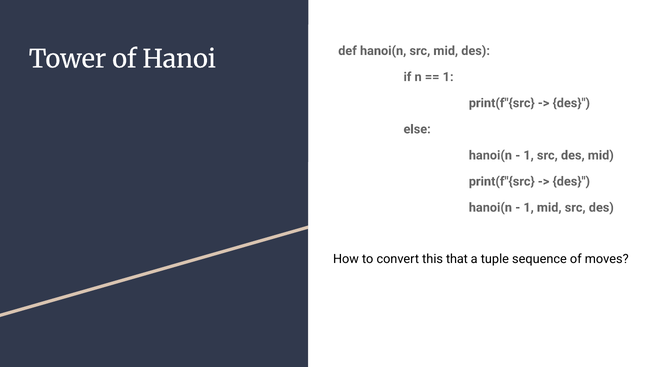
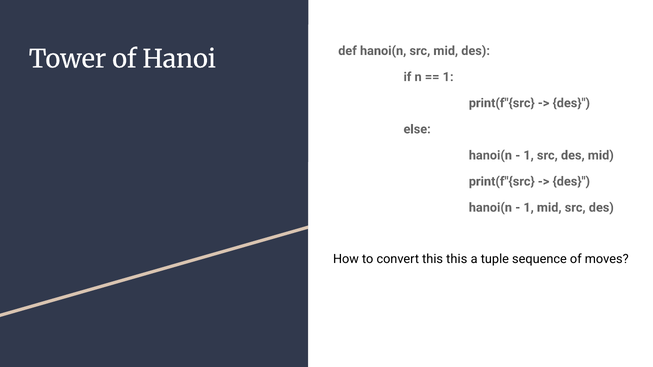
this that: that -> this (457, 259)
